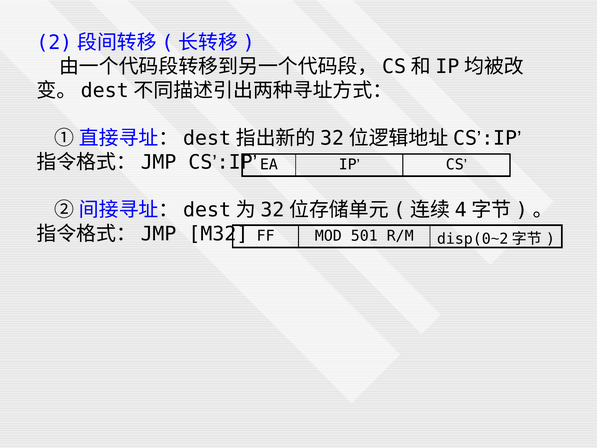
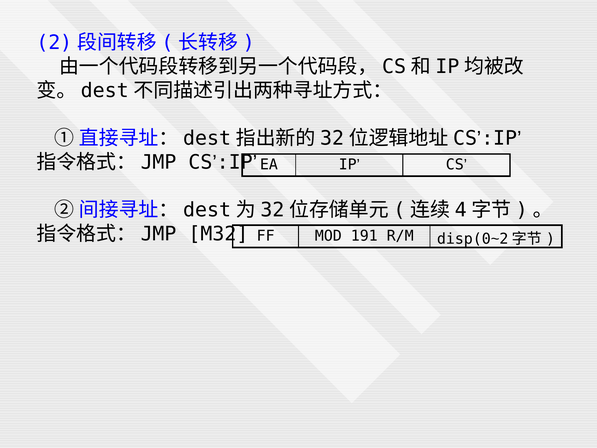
501: 501 -> 191 (364, 236)
